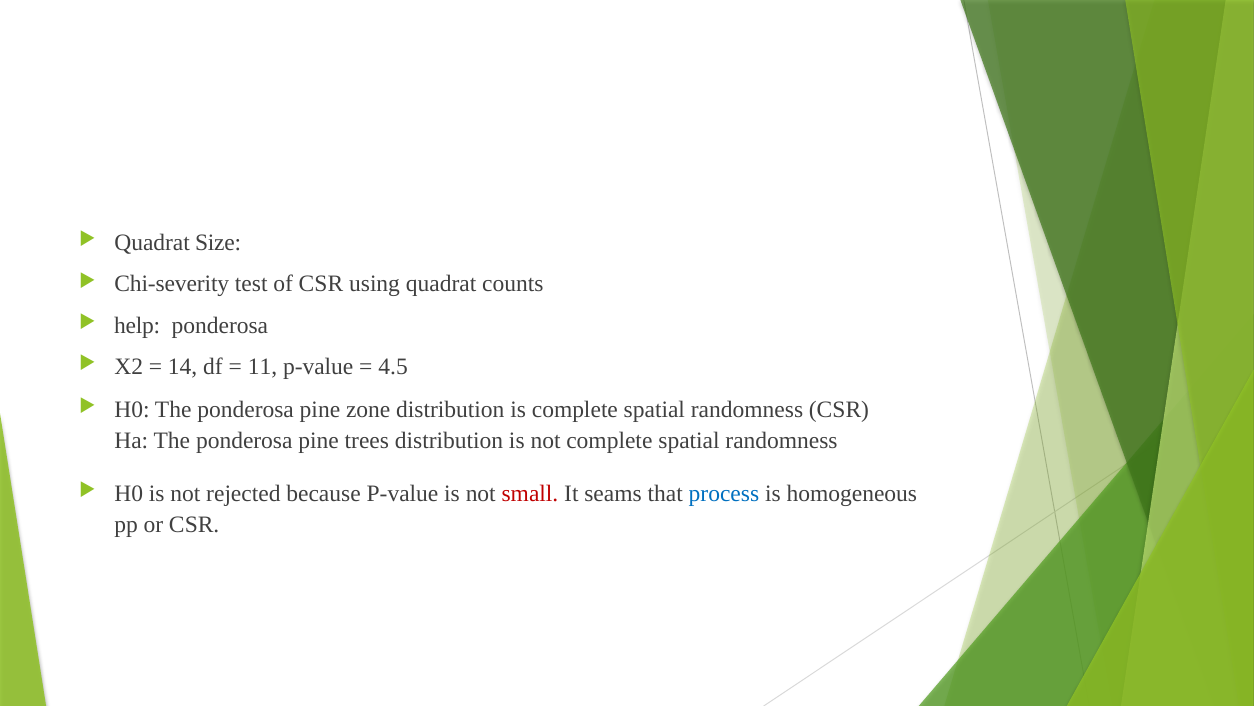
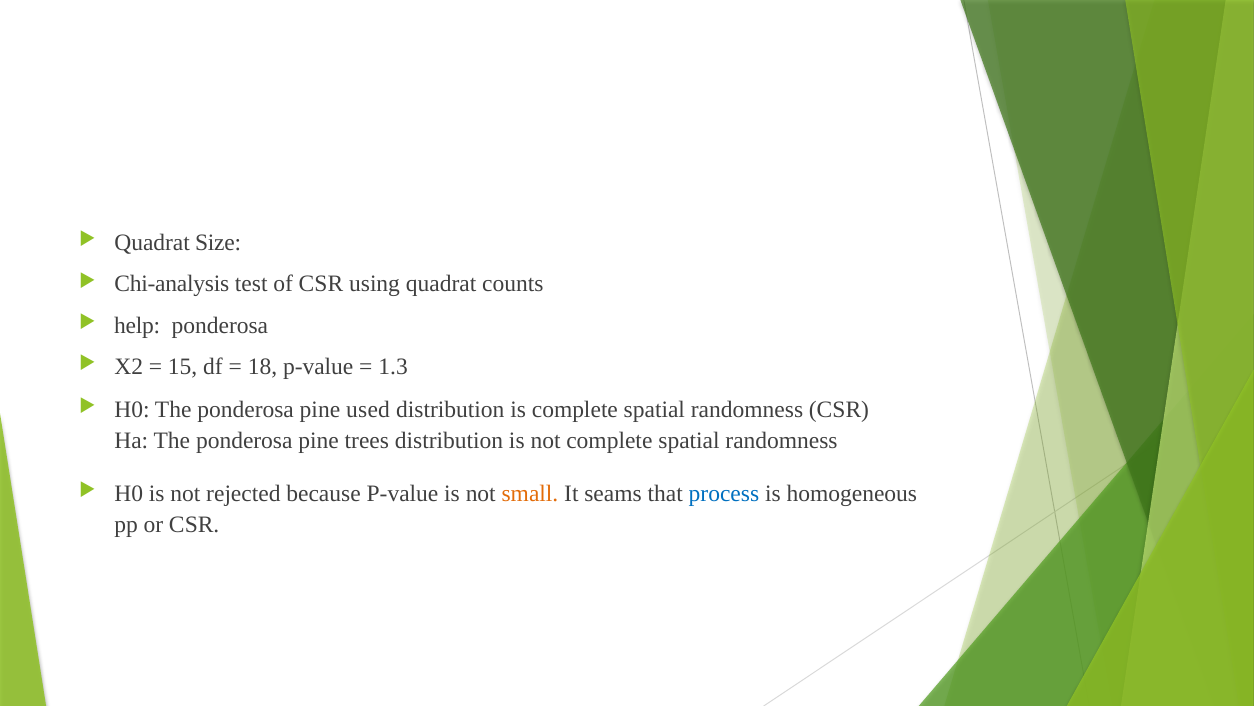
Chi-severity: Chi-severity -> Chi-analysis (172, 284)
14: 14 -> 15 (183, 367)
11: 11 -> 18 (262, 367)
4.5: 4.5 -> 1.3 (393, 367)
zone: zone -> used (368, 410)
small colour: red -> orange (530, 494)
